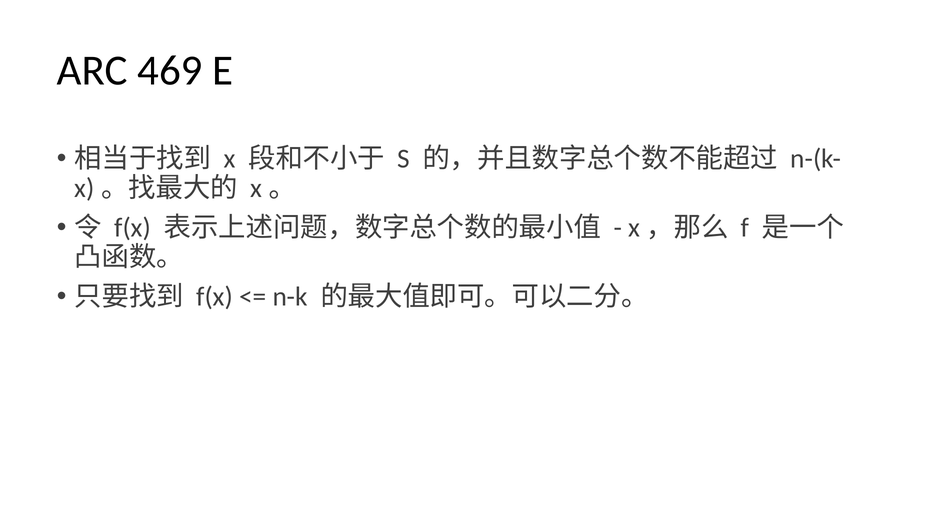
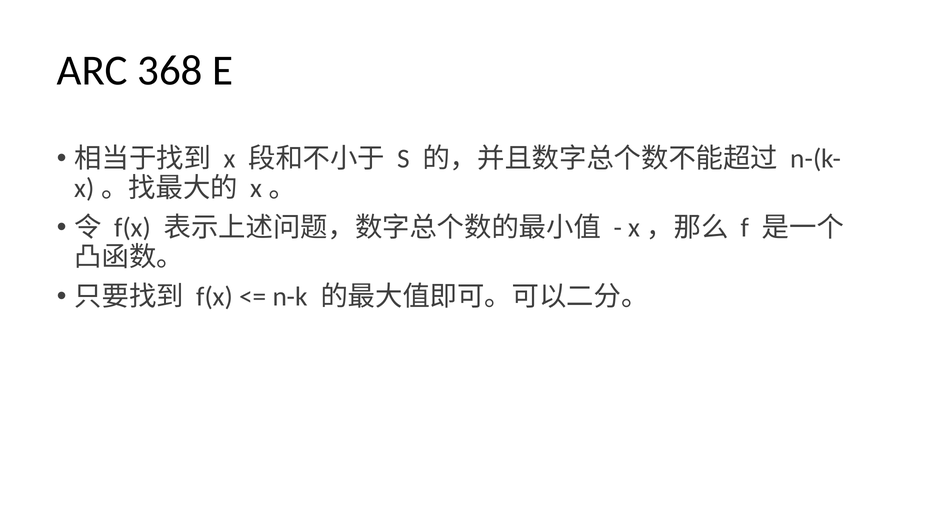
469: 469 -> 368 (170, 71)
